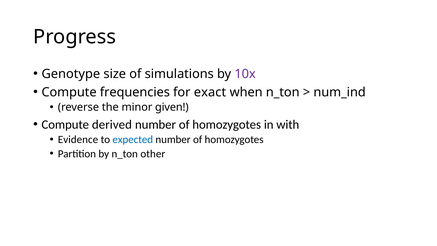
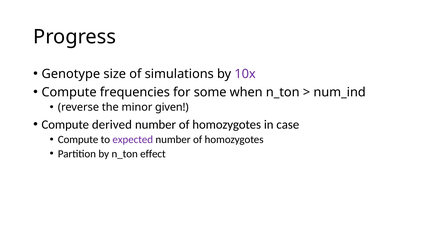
exact: exact -> some (210, 92)
with: with -> case (288, 125)
Evidence: Evidence -> Compute (78, 140)
expected colour: blue -> purple (133, 140)
other: other -> effect (153, 154)
